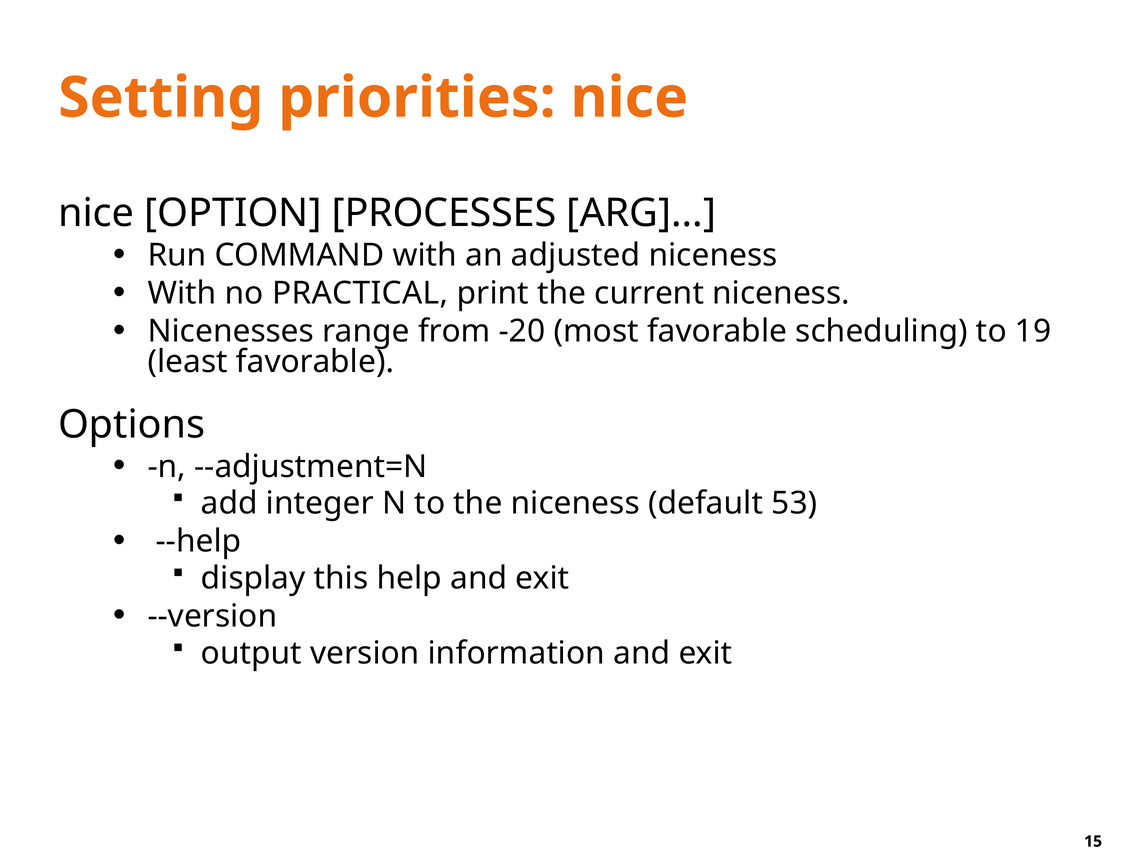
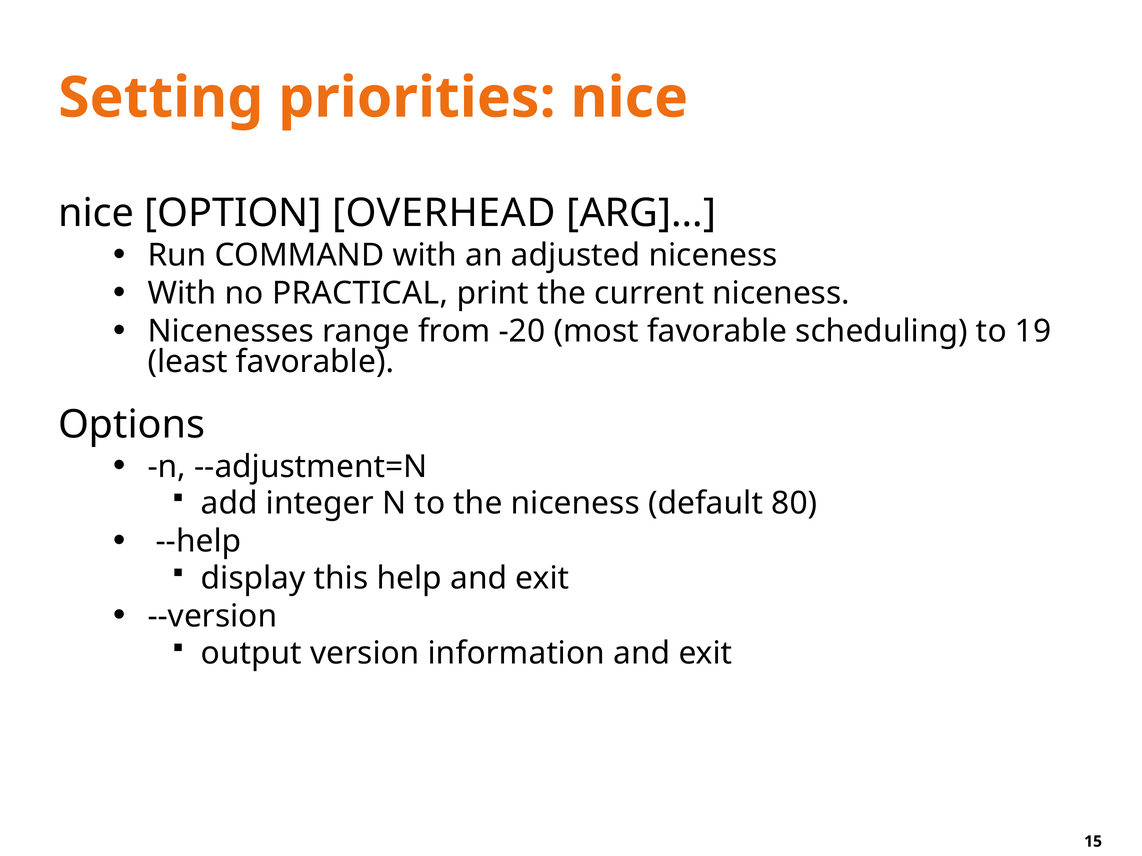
PROCESSES: PROCESSES -> OVERHEAD (444, 213)
53: 53 -> 80 (794, 504)
